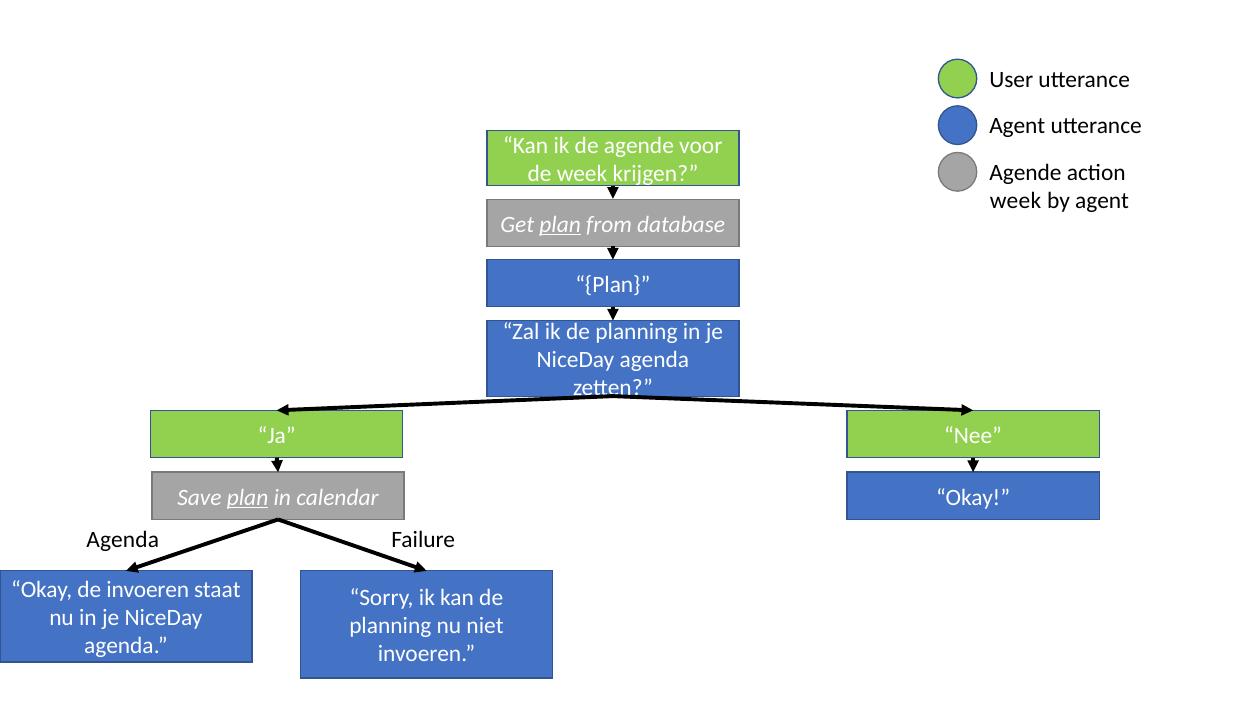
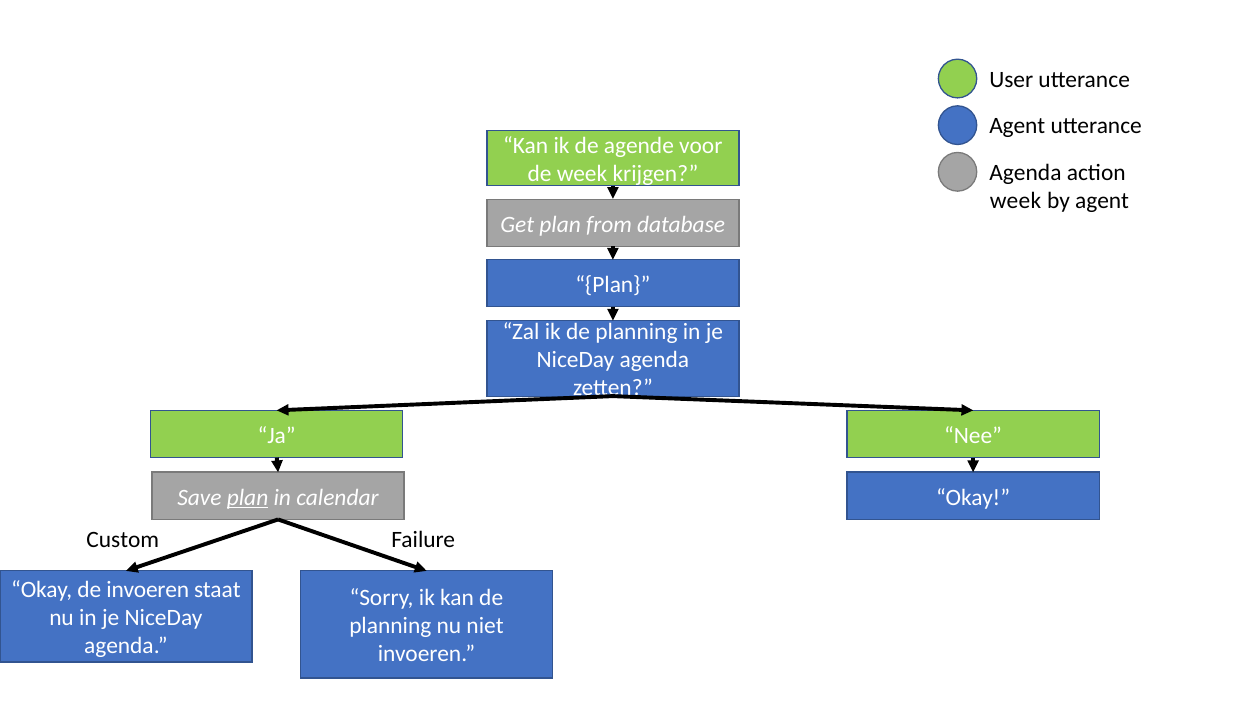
Agende: Agende -> Agenda (1025, 173)
plan underline: present -> none (560, 224)
Agenda: Agenda -> Custom (123, 540)
